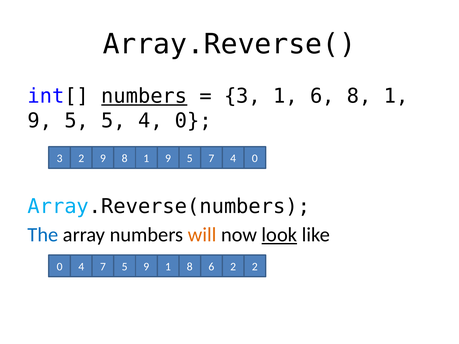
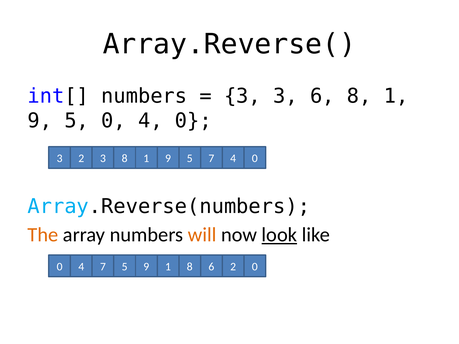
numbers underline: present -> none (144, 96)
3 1: 1 -> 3 (285, 96)
5 5: 5 -> 0 (113, 121)
2 9: 9 -> 3 (103, 158)
The colour: blue -> orange (43, 235)
2 2: 2 -> 0 (255, 267)
